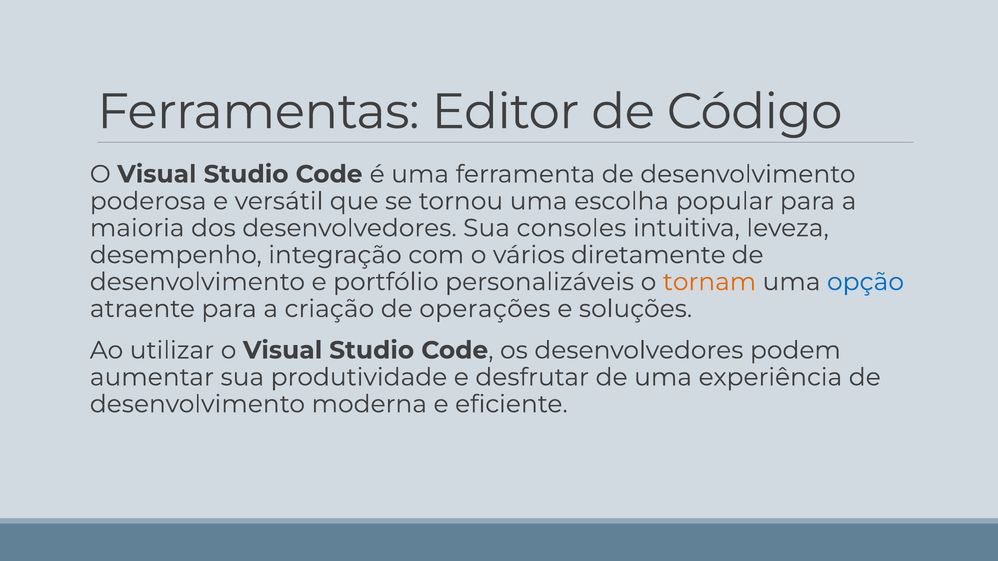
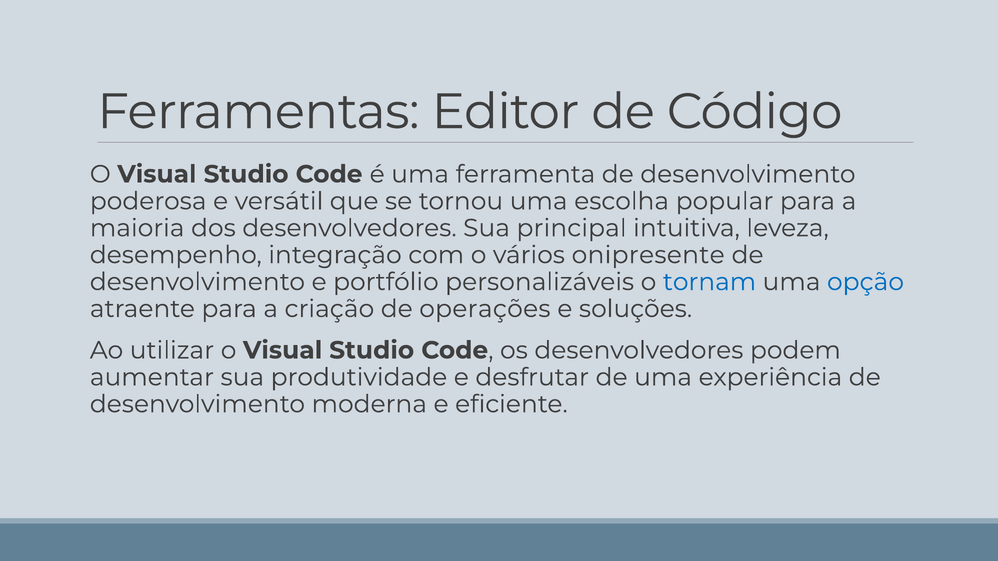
consoles: consoles -> principal (572, 228)
diretamente: diretamente -> onipresente (648, 255)
tornam colour: orange -> blue (709, 282)
